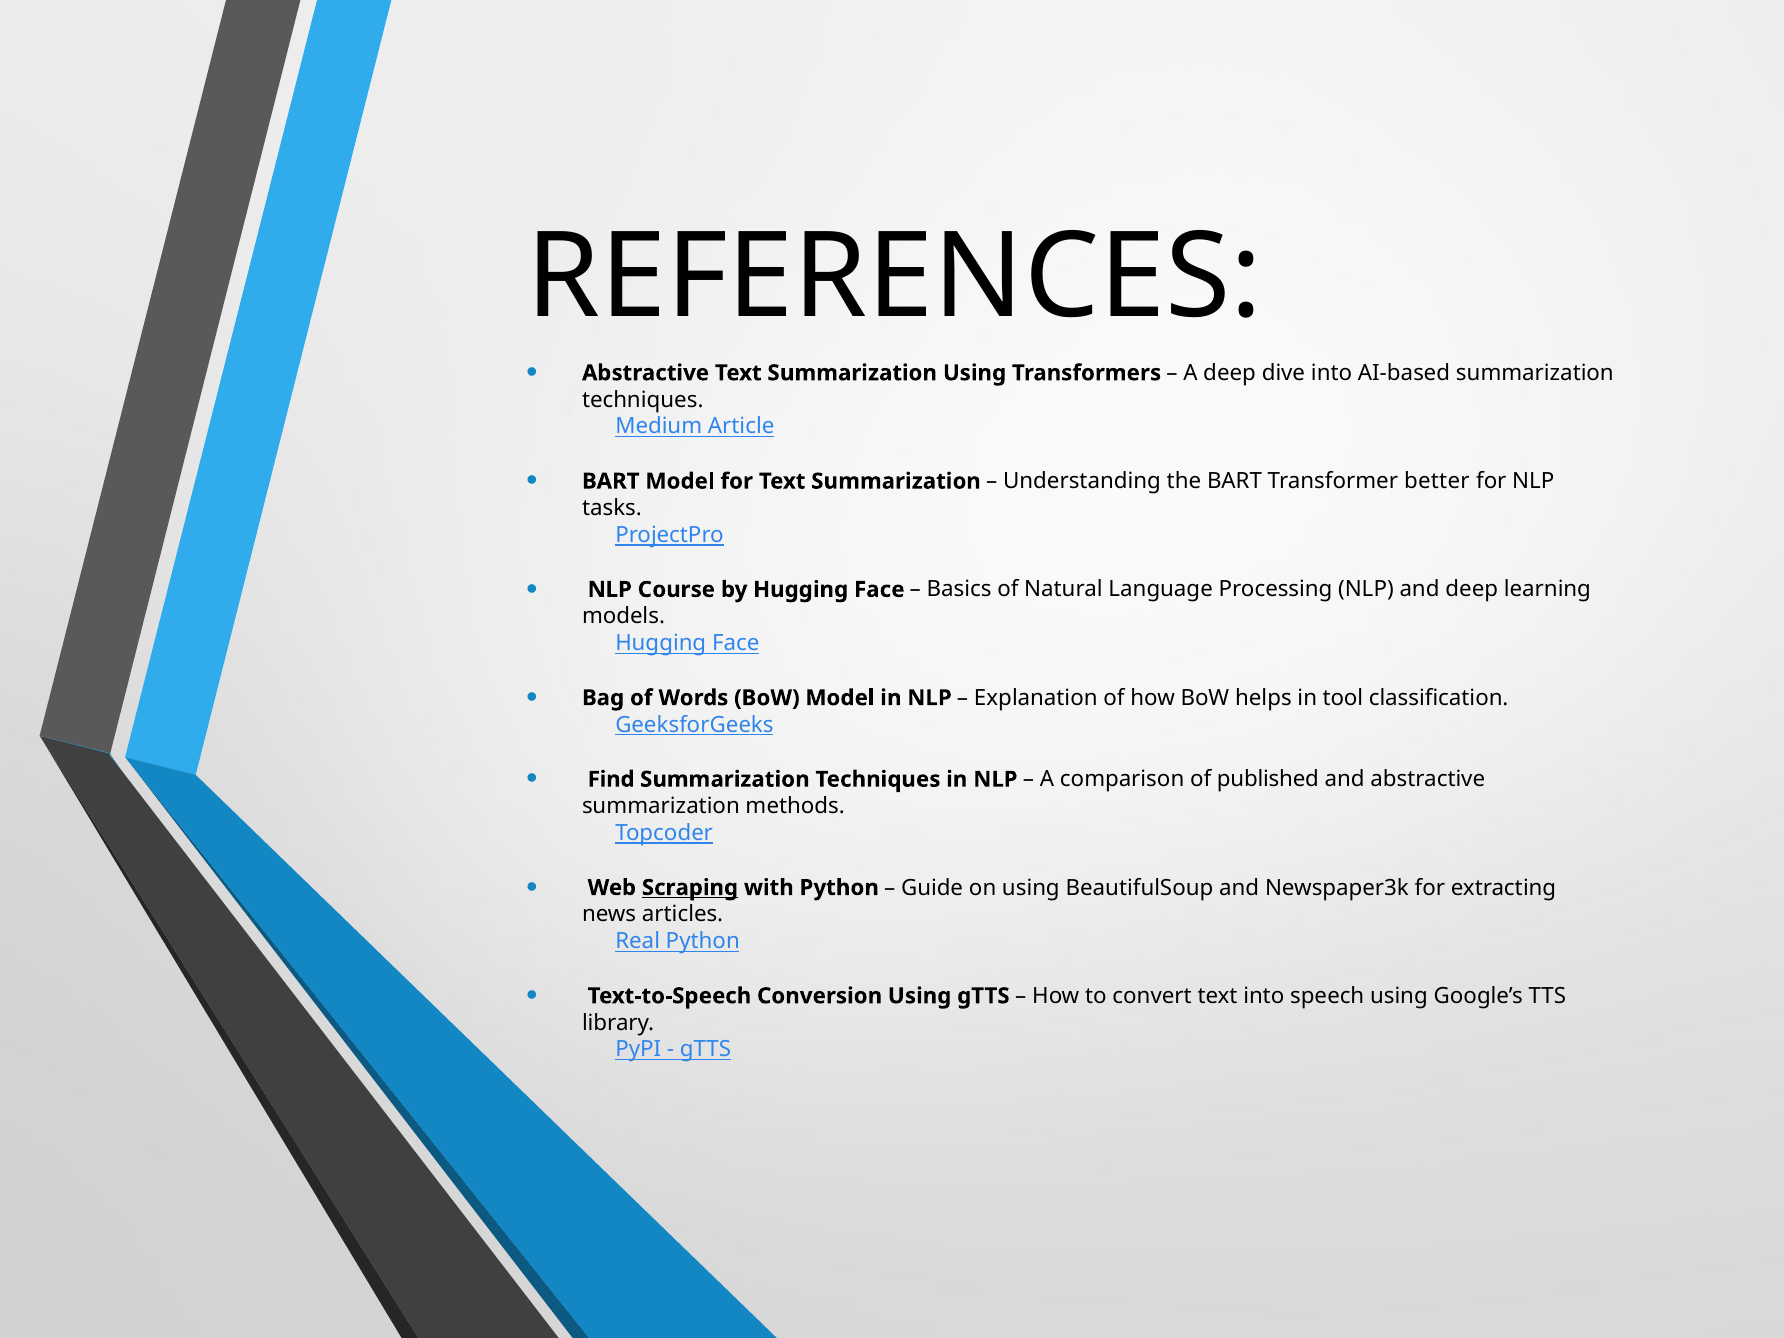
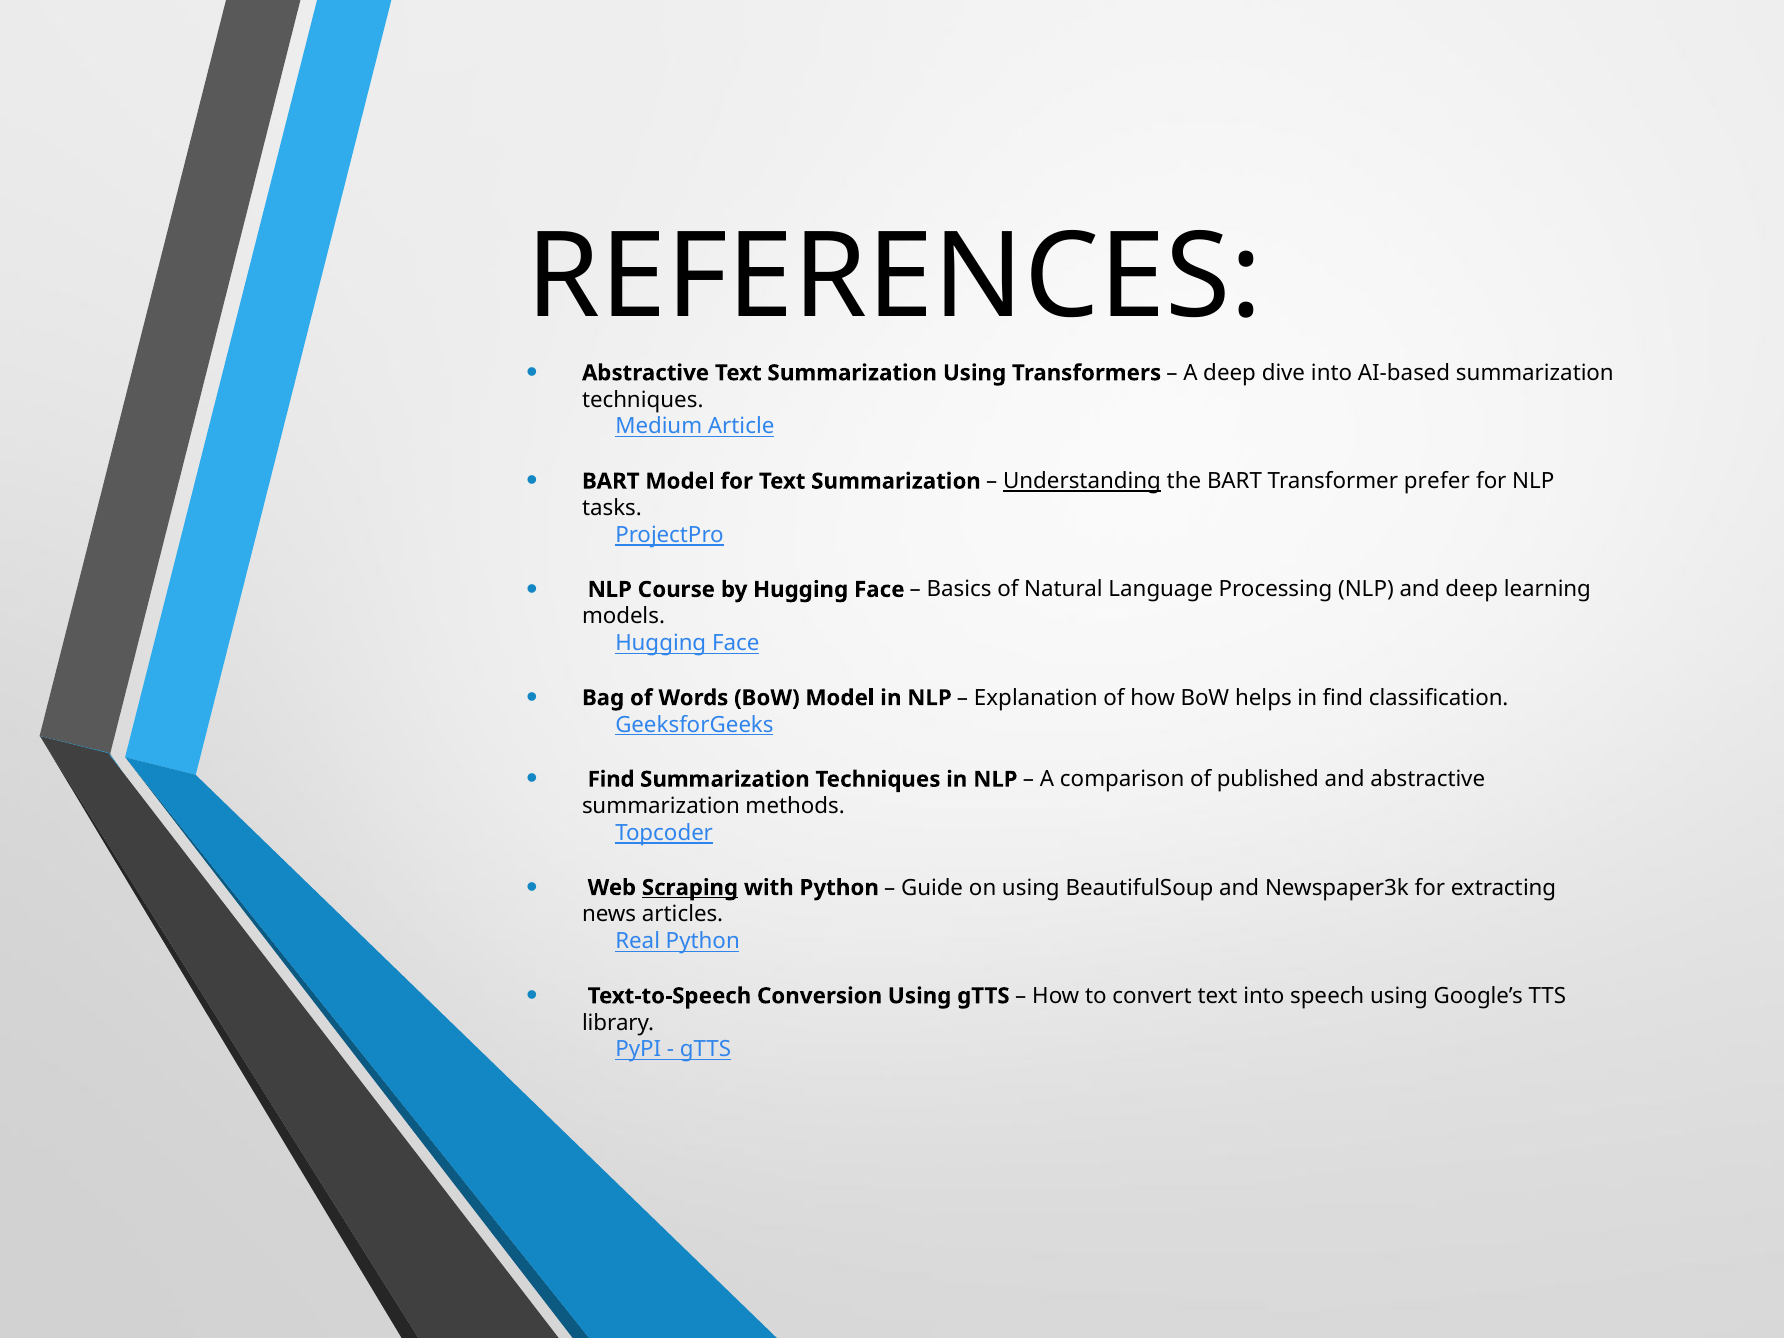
Understanding underline: none -> present (1082, 481)
better: better -> prefer (1437, 481)
in tool: tool -> find (1343, 698)
